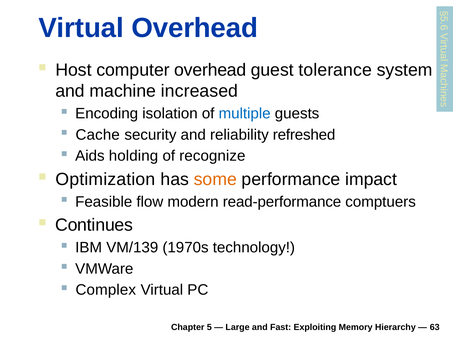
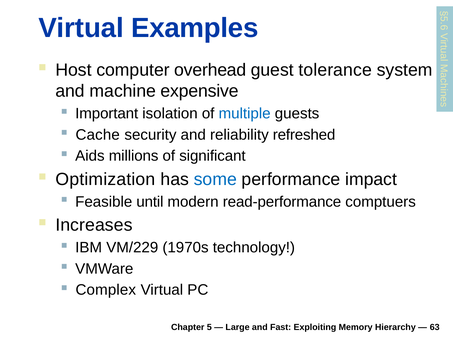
Virtual Overhead: Overhead -> Examples (195, 28)
increased: increased -> expensive (200, 91)
Encoding: Encoding -> Important (107, 113)
holding: holding -> millions (134, 156)
recognize: recognize -> significant (212, 156)
some colour: orange -> blue (215, 179)
flow: flow -> until (150, 202)
Continues: Continues -> Increases (94, 225)
VM/139: VM/139 -> VM/229 (132, 247)
